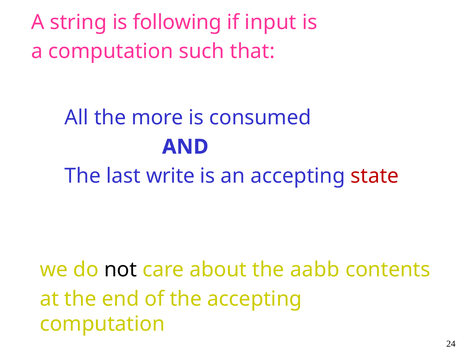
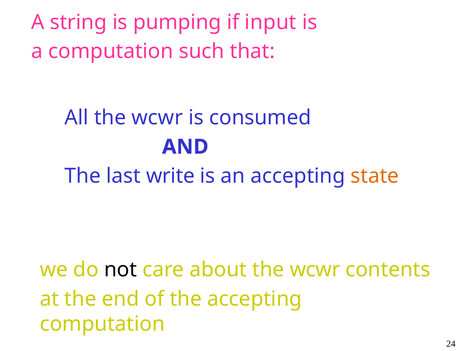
following: following -> pumping (177, 22)
All the more: more -> wcwr (157, 118)
state colour: red -> orange (375, 176)
about the aabb: aabb -> wcwr (315, 270)
